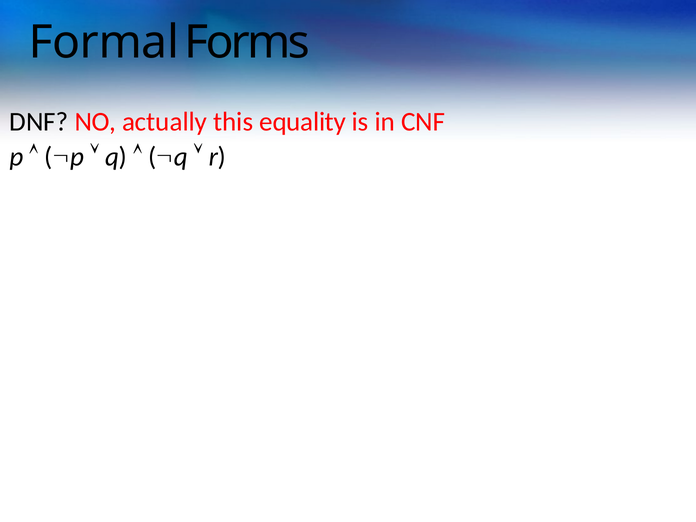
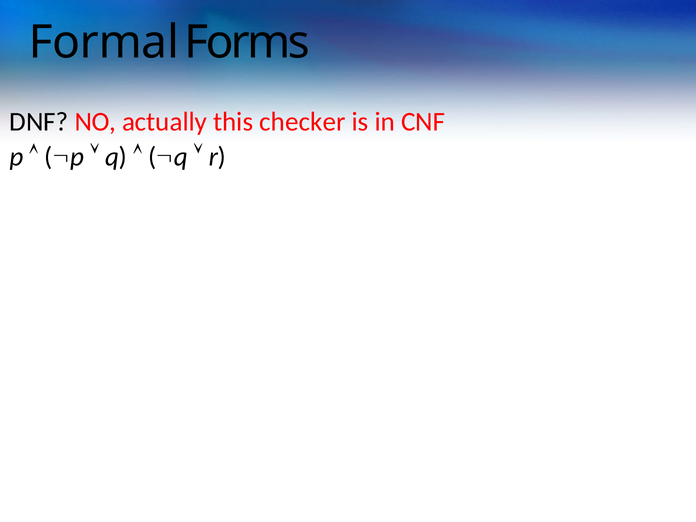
equality: equality -> checker (302, 122)
